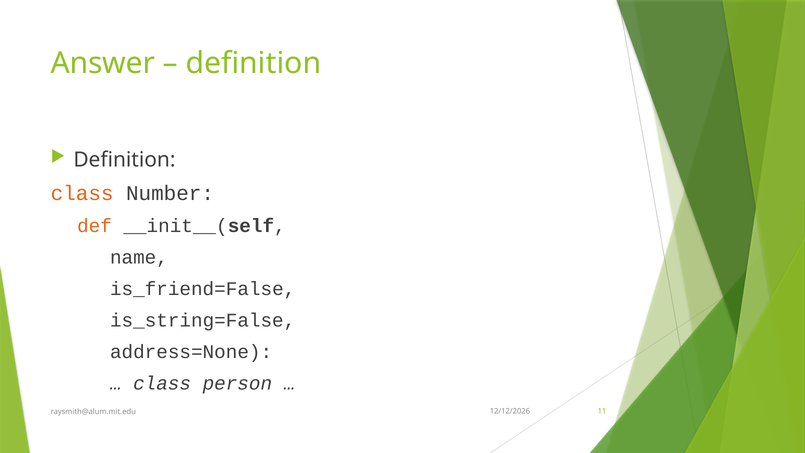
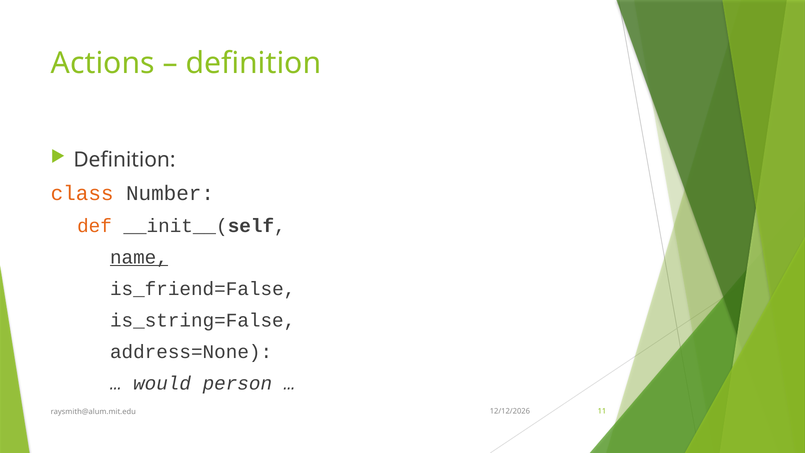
Answer: Answer -> Actions (103, 63)
name underline: none -> present (139, 257)
class: class -> would (162, 383)
